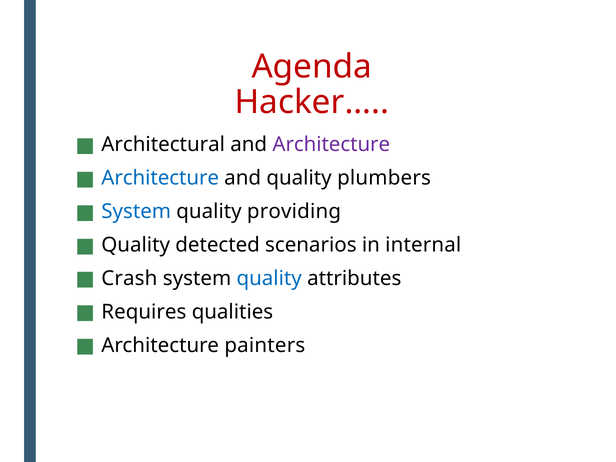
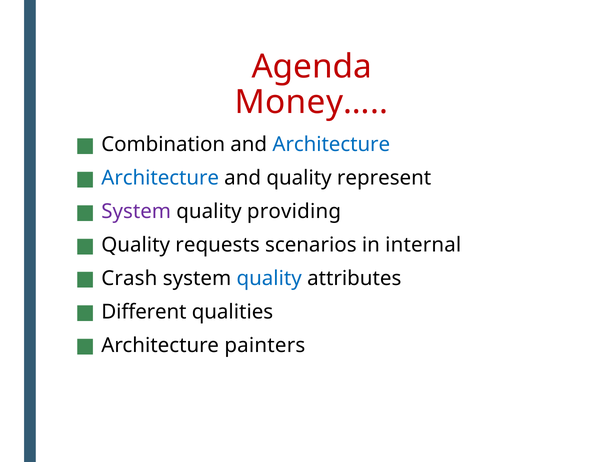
Hacker…: Hacker… -> Money… (312, 102)
Architectural: Architectural -> Combination (163, 145)
Architecture colour: purple -> blue (331, 145)
plumbers: plumbers -> represent (384, 178)
System colour: blue -> purple (136, 212)
detected: detected -> requests (218, 245)
Requires: Requires -> Different (144, 312)
